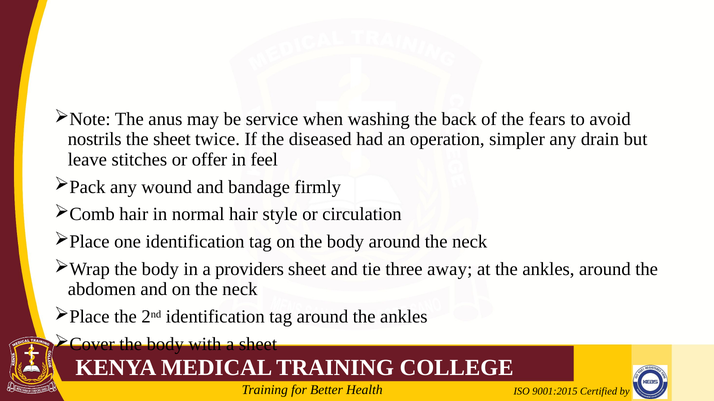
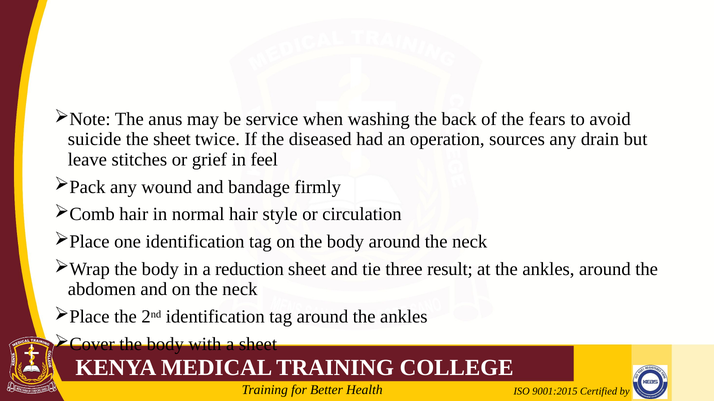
nostrils: nostrils -> suicide (95, 140)
simpler: simpler -> sources (517, 140)
offer: offer -> grief (209, 160)
providers: providers -> reduction (250, 270)
away: away -> result (450, 270)
